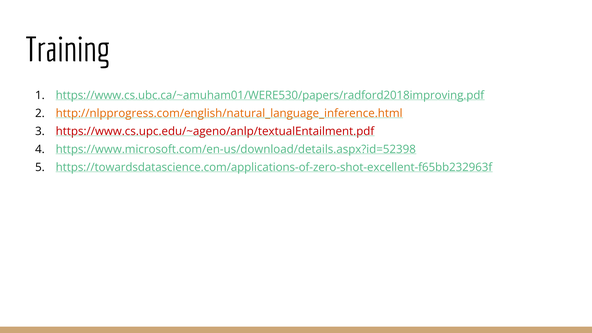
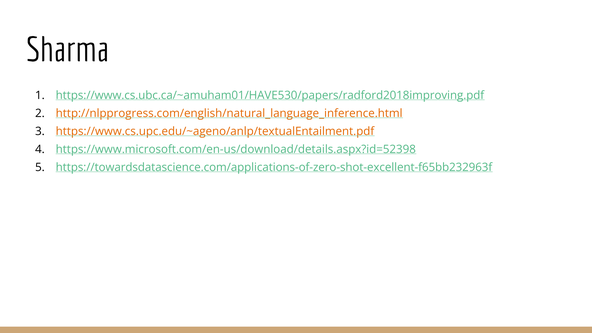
Training: Training -> Sharma (68, 50)
https://www.cs.ubc.ca/~amuham01/WERE530/papers/radford2018improving.pdf: https://www.cs.ubc.ca/~amuham01/WERE530/papers/radford2018improving.pdf -> https://www.cs.ubc.ca/~amuham01/HAVE530/papers/radford2018improving.pdf (270, 95)
https://www.cs.upc.edu/~ageno/anlp/textualEntailment.pdf colour: red -> orange (215, 131)
